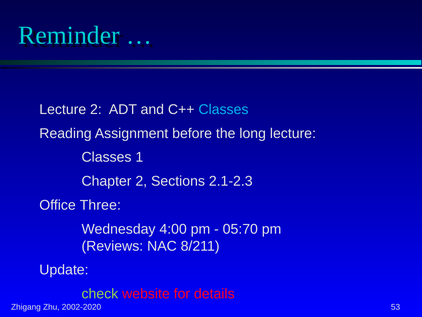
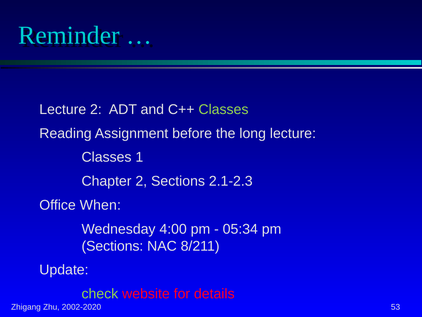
Classes colour: light blue -> light green (223, 109)
Three: Three -> When (100, 205)
05:70: 05:70 -> 05:34 (240, 229)
Reviews: Reviews -> Sections (112, 246)
